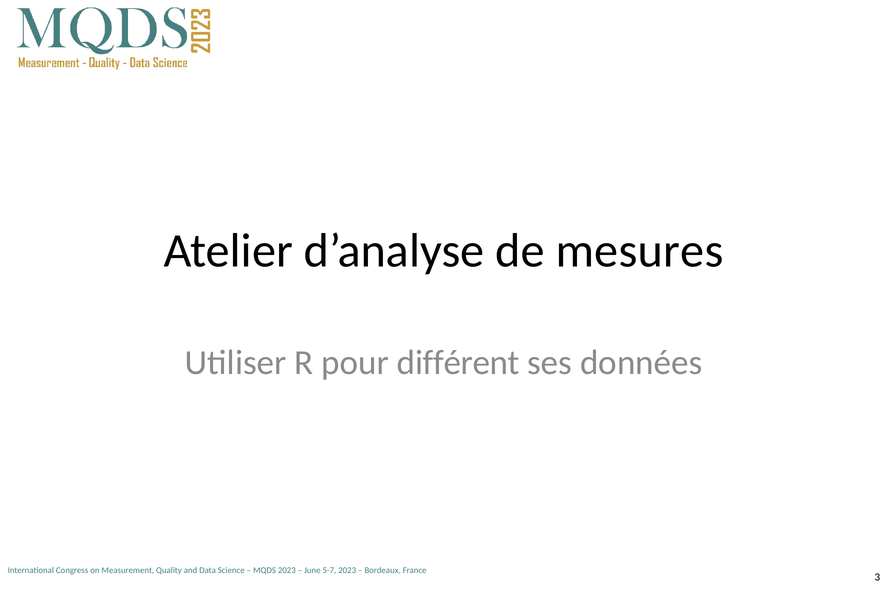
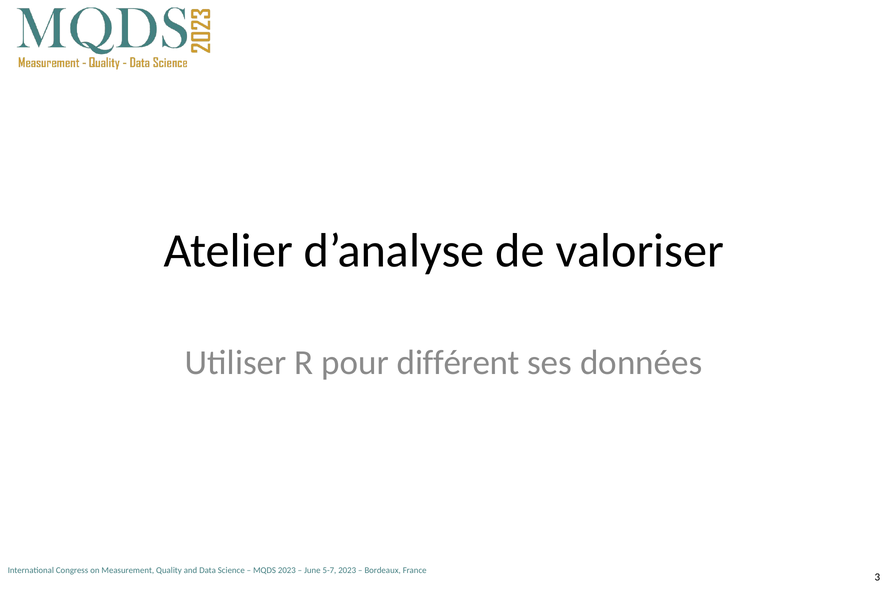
mesures: mesures -> valoriser (640, 251)
